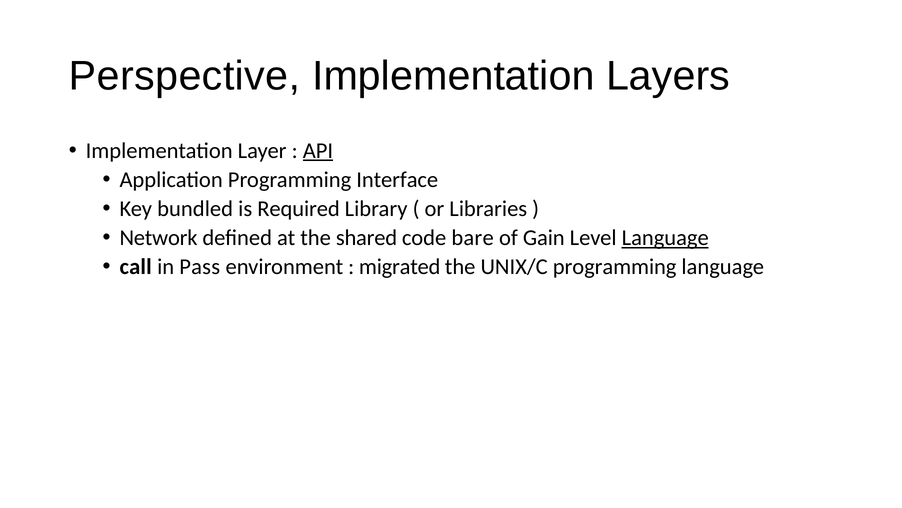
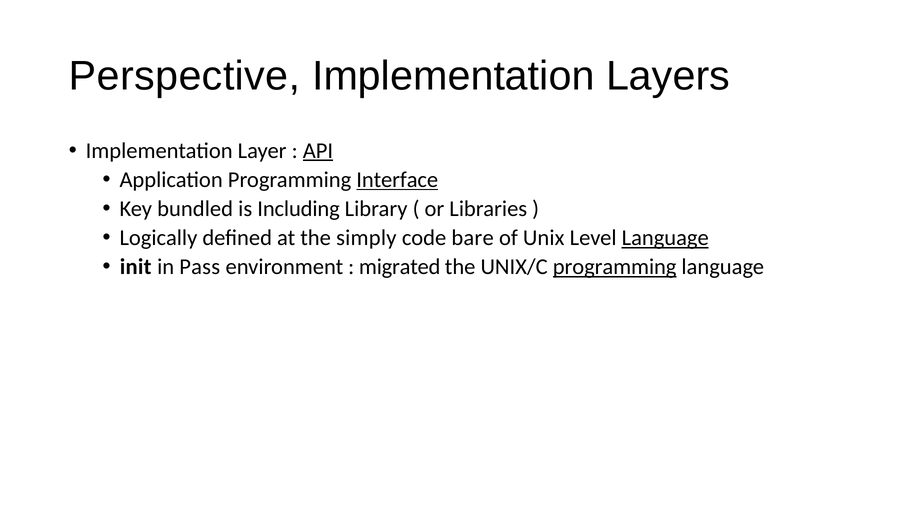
Interface underline: none -> present (397, 180)
Required: Required -> Including (299, 209)
Network: Network -> Logically (158, 238)
shared: shared -> simply (366, 238)
Gain: Gain -> Unix (544, 238)
call: call -> init (136, 267)
programming underline: none -> present (615, 267)
